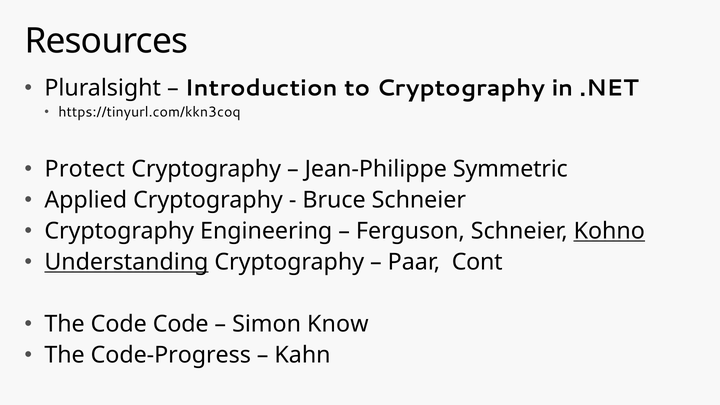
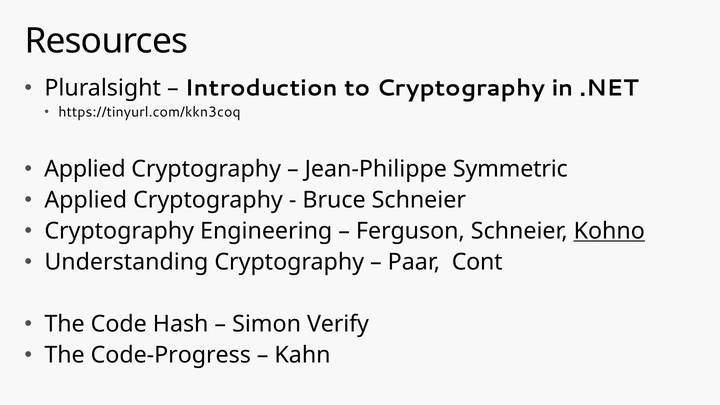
Protect: Protect -> Applied (85, 169)
Understanding underline: present -> none (126, 262)
Code Code: Code -> Hash (181, 324)
Know: Know -> Verify (338, 324)
